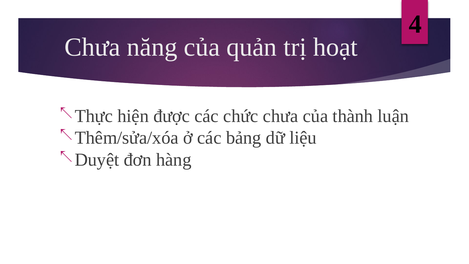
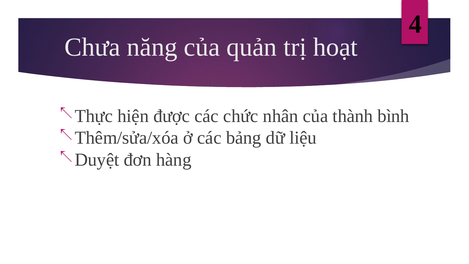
chức chưa: chưa -> nhân (281, 116)
luận: luận -> bình (393, 116)
